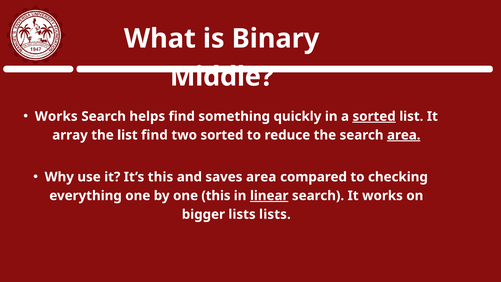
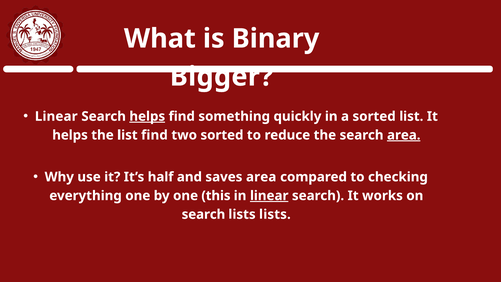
Middle: Middle -> Bigger (221, 77)
Works: Works -> Linear (56, 116)
helps underline: none -> present (147, 116)
sorted underline: present -> none (374, 116)
array: array -> helps (70, 135)
It’s this: this -> half (161, 177)
bigger: bigger -> search (203, 214)
